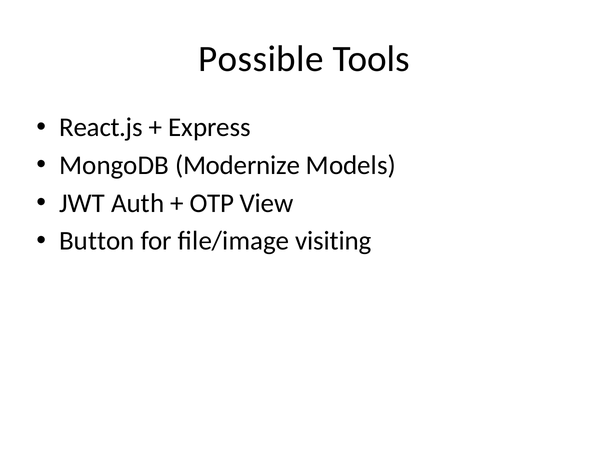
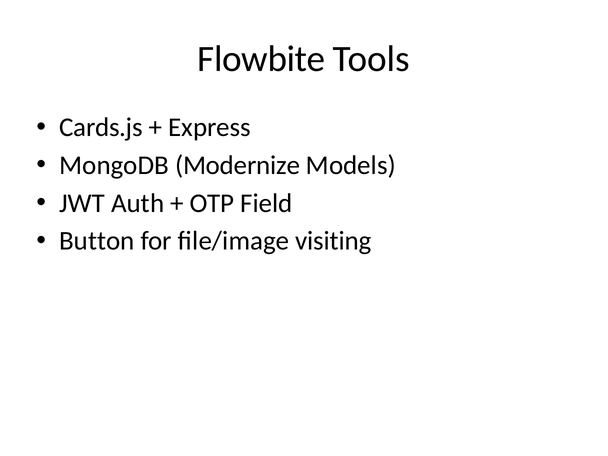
Possible: Possible -> Flowbite (261, 59)
React.js: React.js -> Cards.js (101, 128)
View: View -> Field (267, 203)
